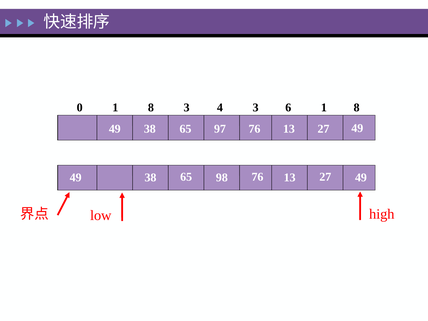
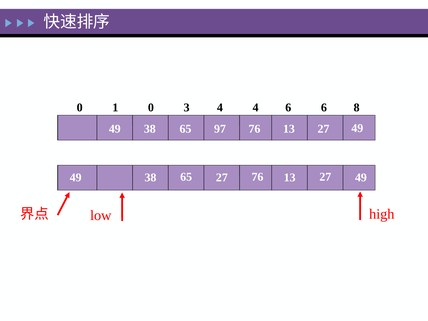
0 1 8: 8 -> 0 (151, 107)
4 3: 3 -> 4 (256, 107)
6 1: 1 -> 6 (324, 107)
65 98: 98 -> 27 (222, 178)
